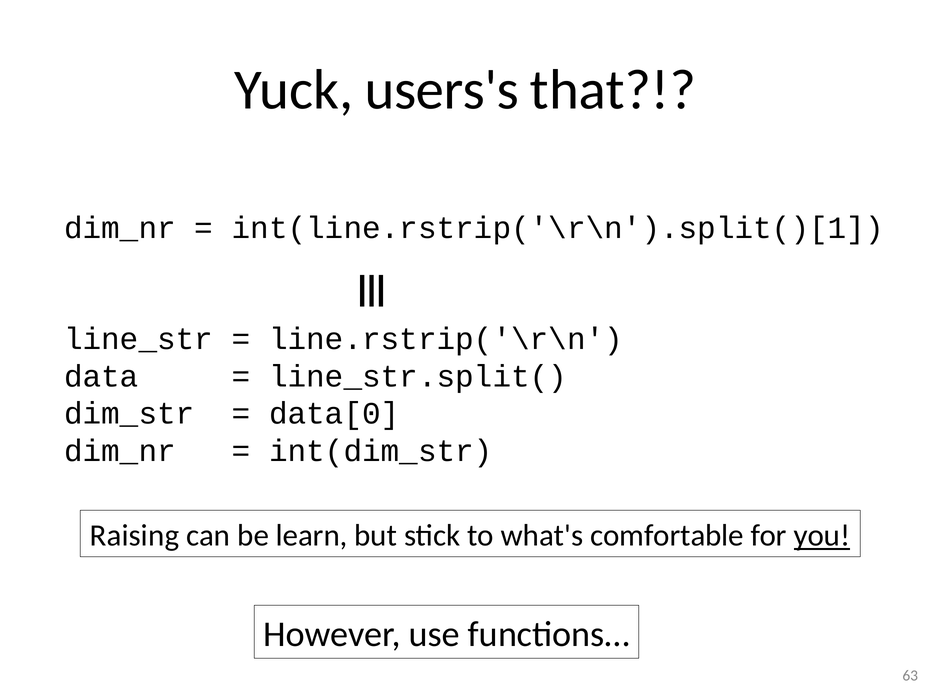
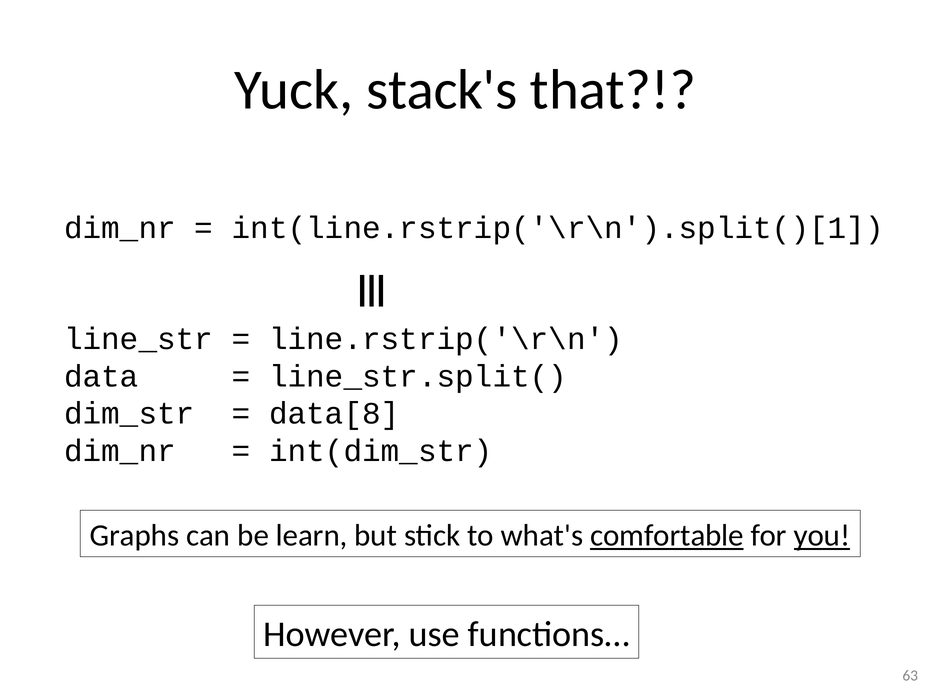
users's: users's -> stack's (442, 90)
data[0: data[0 -> data[8 (334, 414)
Raising: Raising -> Graphs (134, 536)
comfortable underline: none -> present (667, 536)
